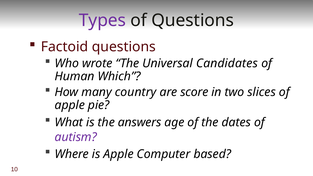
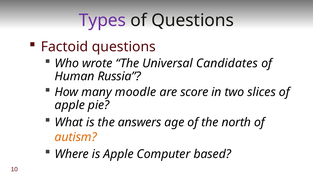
Which: Which -> Russia (119, 77)
country: country -> moodle (136, 92)
dates: dates -> north (236, 122)
autism colour: purple -> orange (76, 137)
